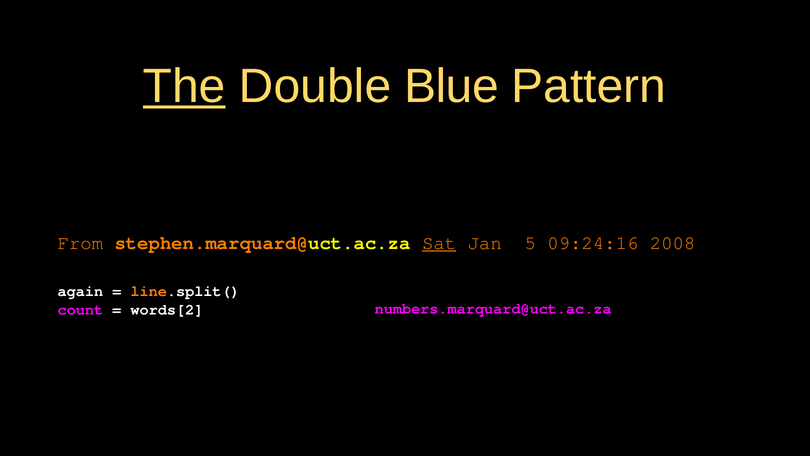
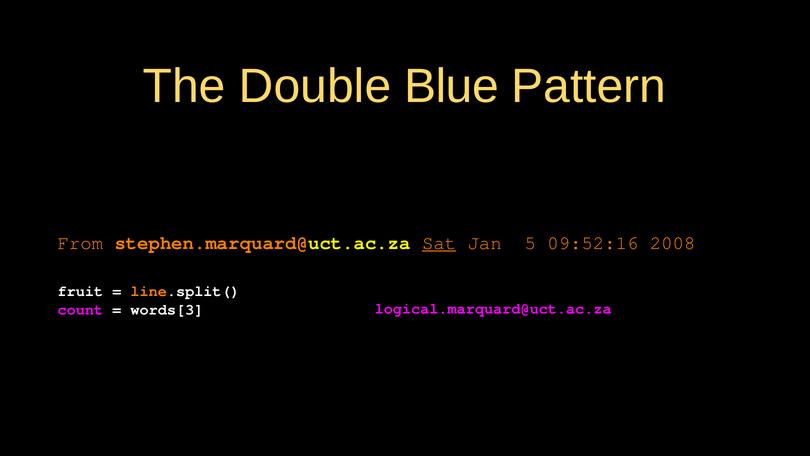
The underline: present -> none (184, 86)
09:24:16: 09:24:16 -> 09:52:16 (593, 243)
again: again -> fruit (80, 291)
numbers.marquard@uct.ac.za: numbers.marquard@uct.ac.za -> logical.marquard@uct.ac.za (493, 309)
words[2: words[2 -> words[3 (167, 309)
